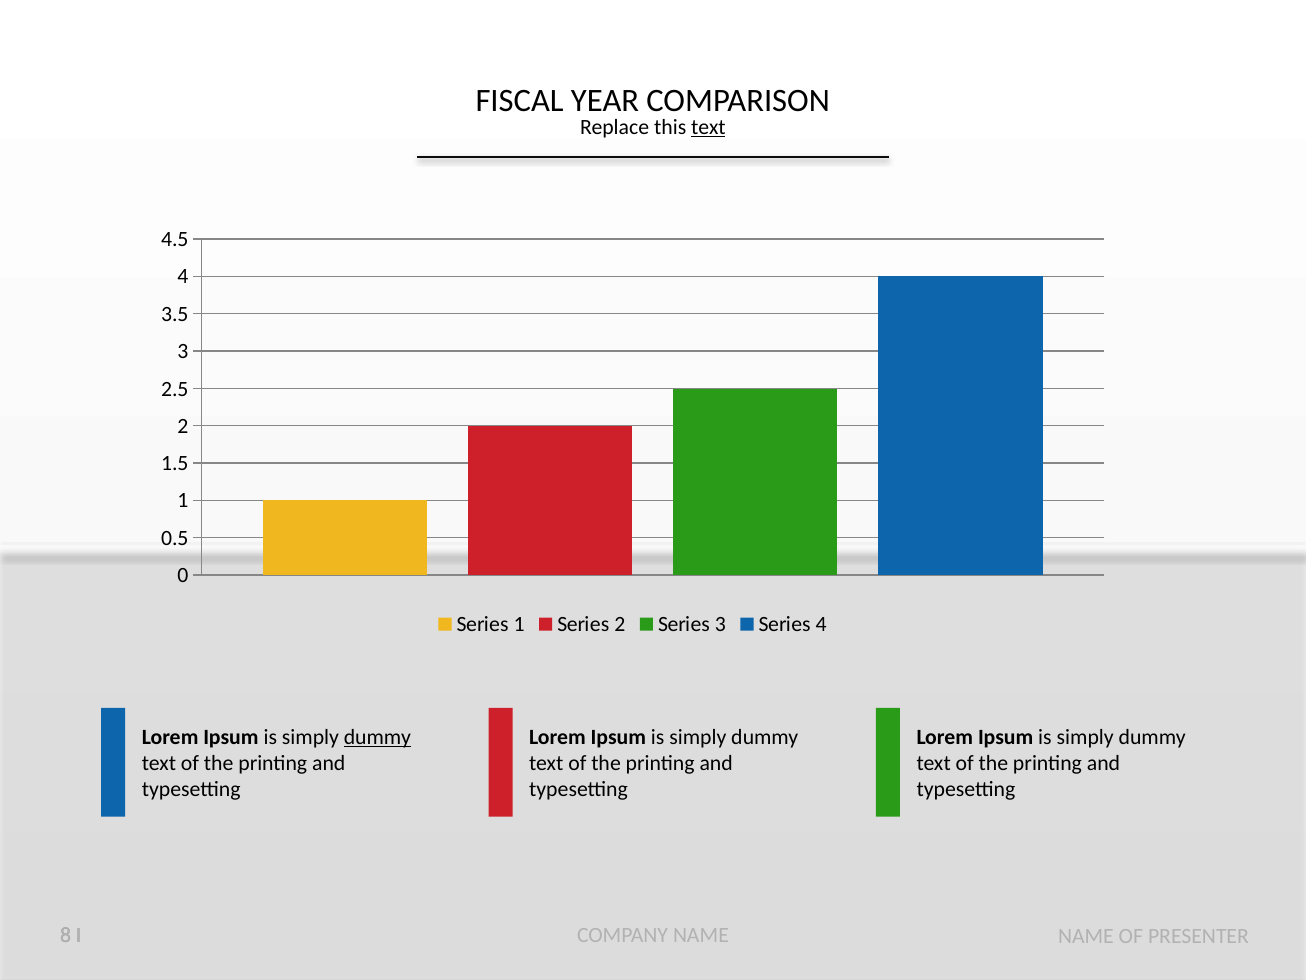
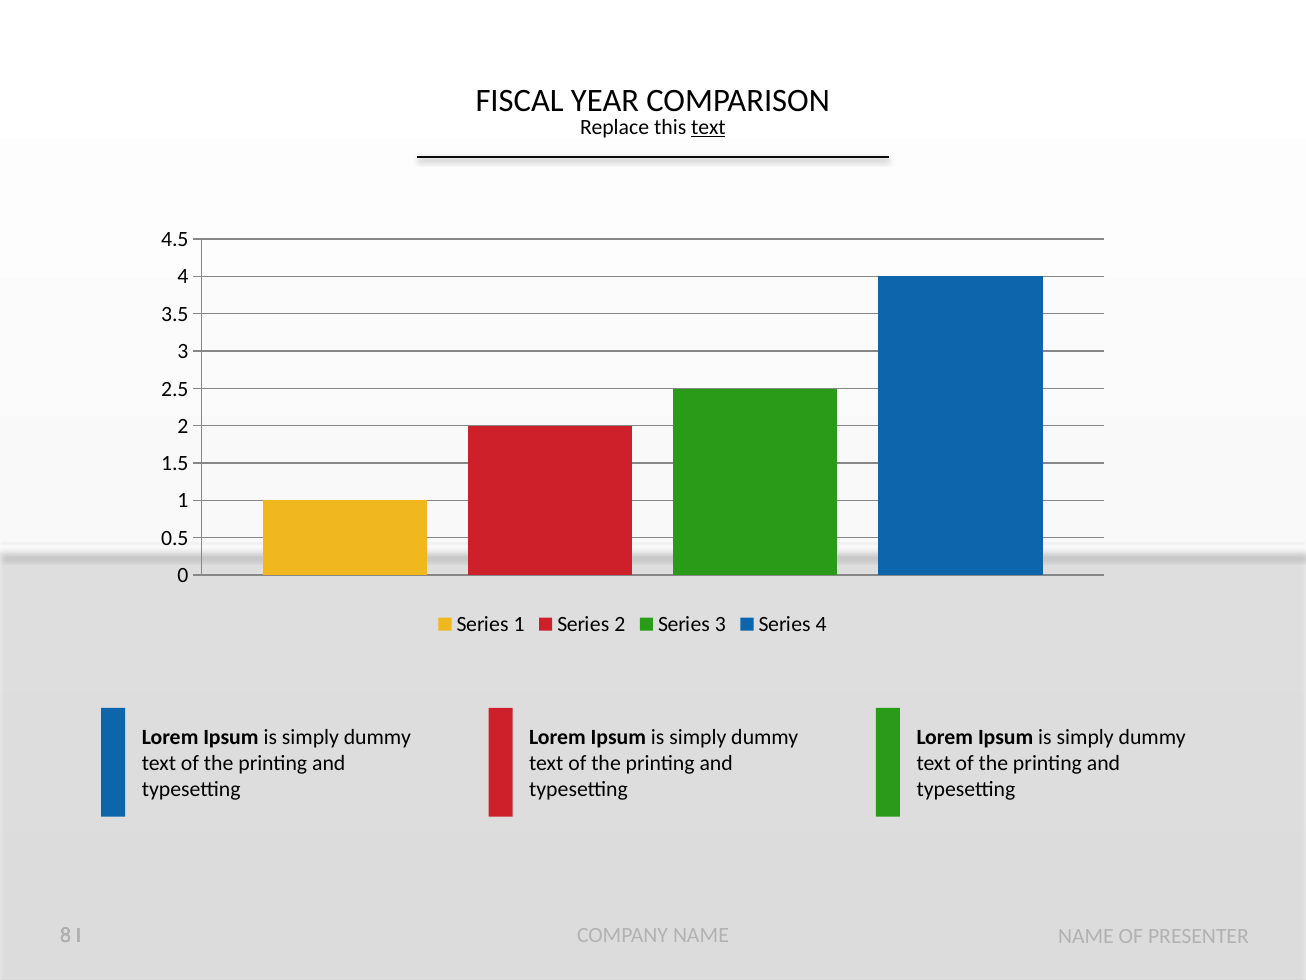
dummy underline: present -> none (377, 737)
